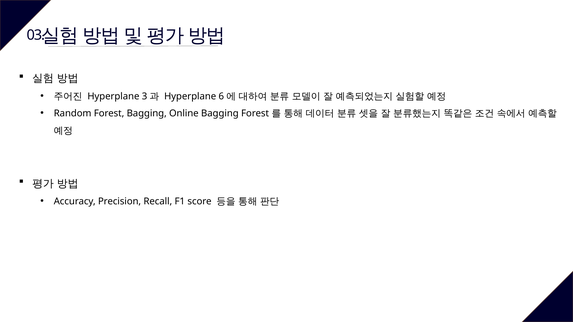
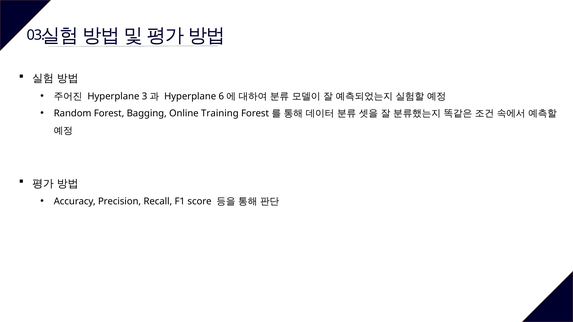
Online Bagging: Bagging -> Training (220, 113)
